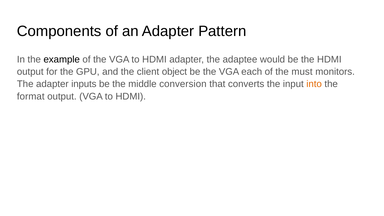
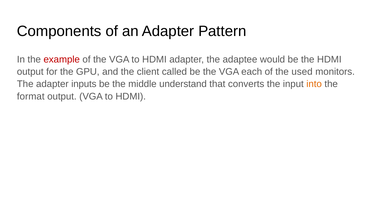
example colour: black -> red (62, 59)
object: object -> called (174, 72)
must: must -> used (302, 72)
conversion: conversion -> understand (183, 84)
